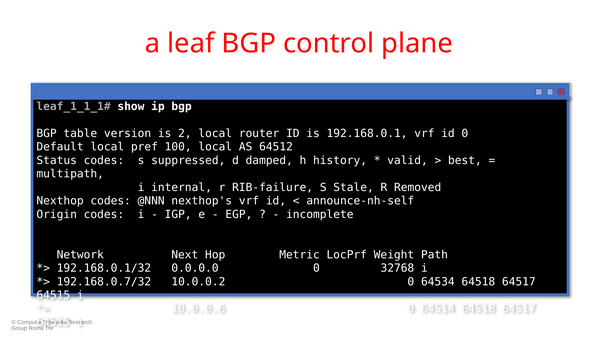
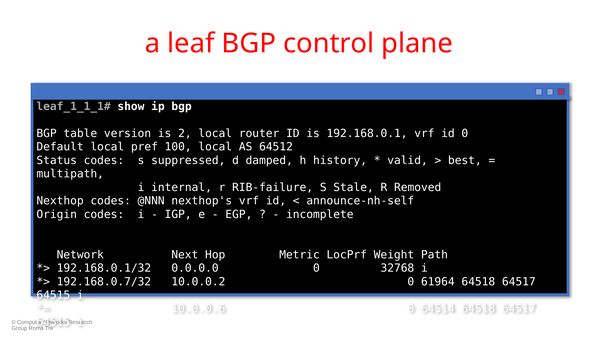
64534: 64534 -> 61964 (438, 281)
